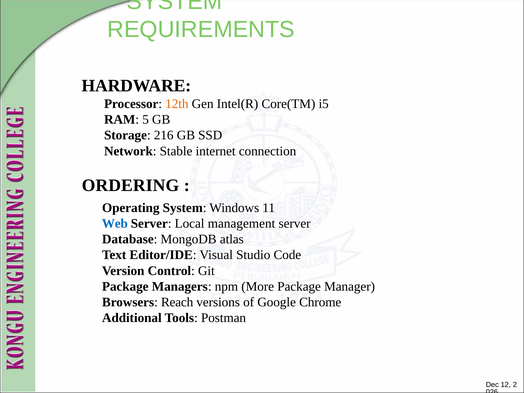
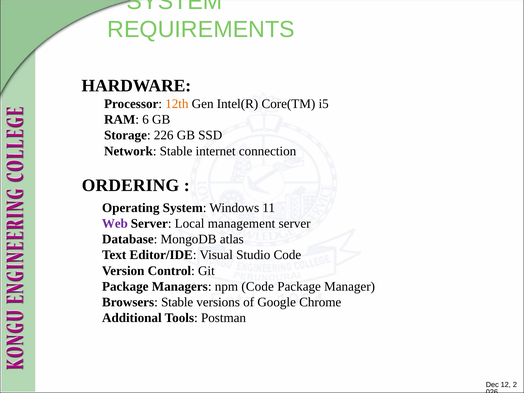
5: 5 -> 6 (146, 120)
216: 216 -> 226 (164, 135)
Web colour: blue -> purple (115, 224)
npm More: More -> Code (258, 286)
Browsers Reach: Reach -> Stable (177, 302)
